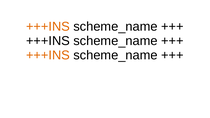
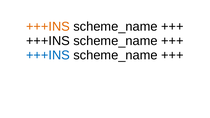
+++INS colour: orange -> blue (48, 55)
